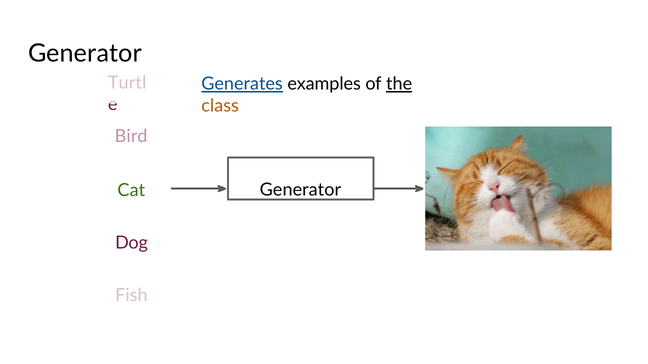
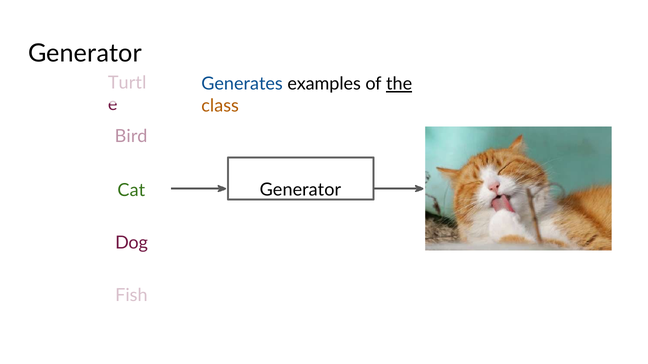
Generates underline: present -> none (242, 84)
